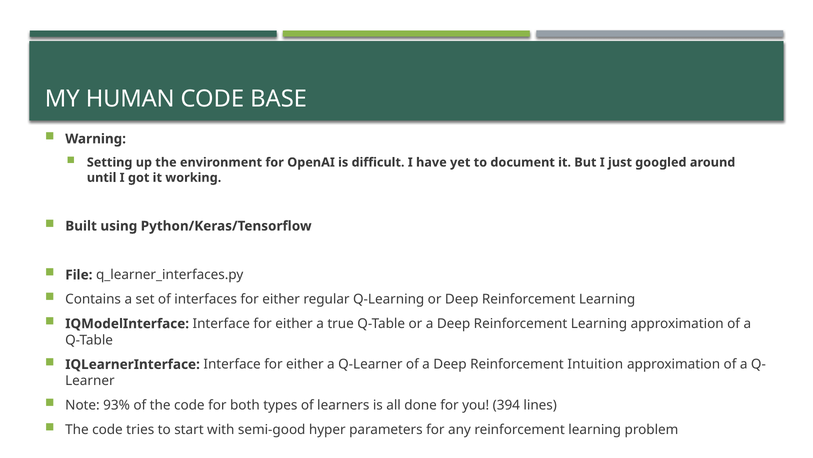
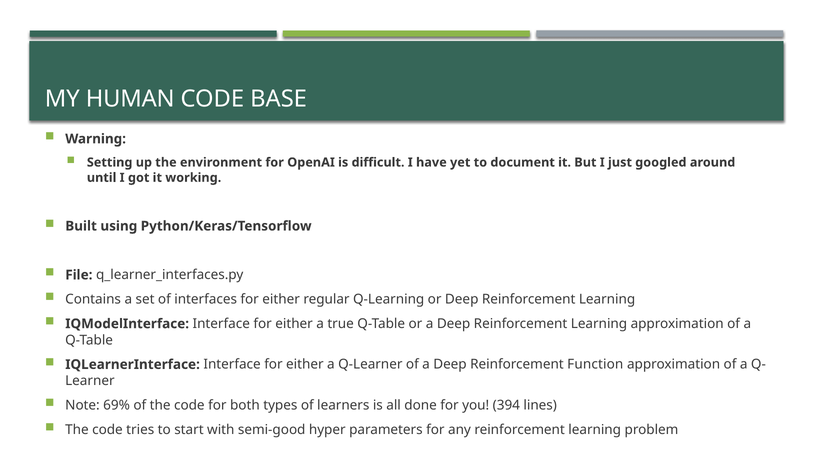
Intuition: Intuition -> Function (595, 364)
93%: 93% -> 69% (117, 405)
